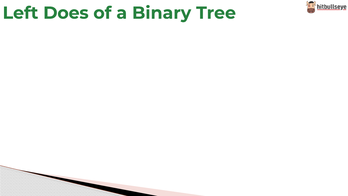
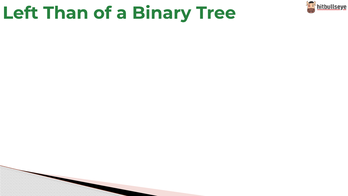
Does: Does -> Than (66, 13)
